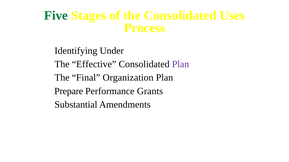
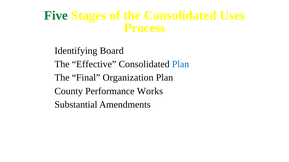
Under: Under -> Board (112, 51)
Plan colour: purple -> blue (181, 64)
Prepare: Prepare -> County (69, 91)
Grants: Grants -> Works (150, 91)
